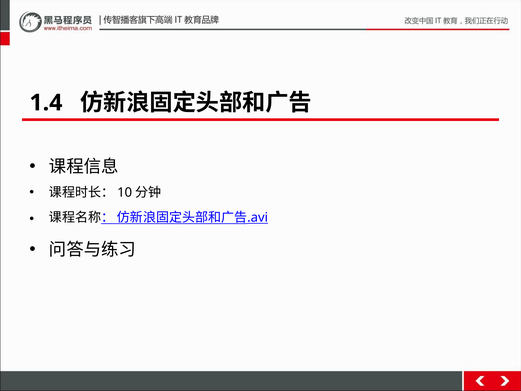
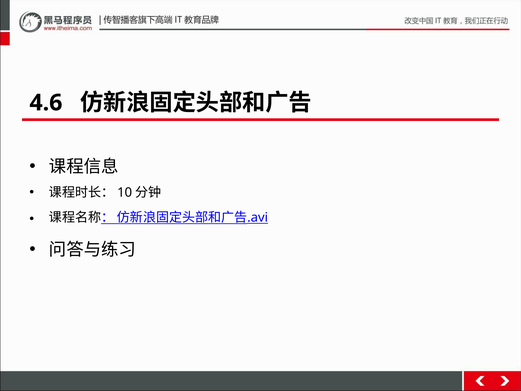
1.4: 1.4 -> 4.6 (46, 103)
